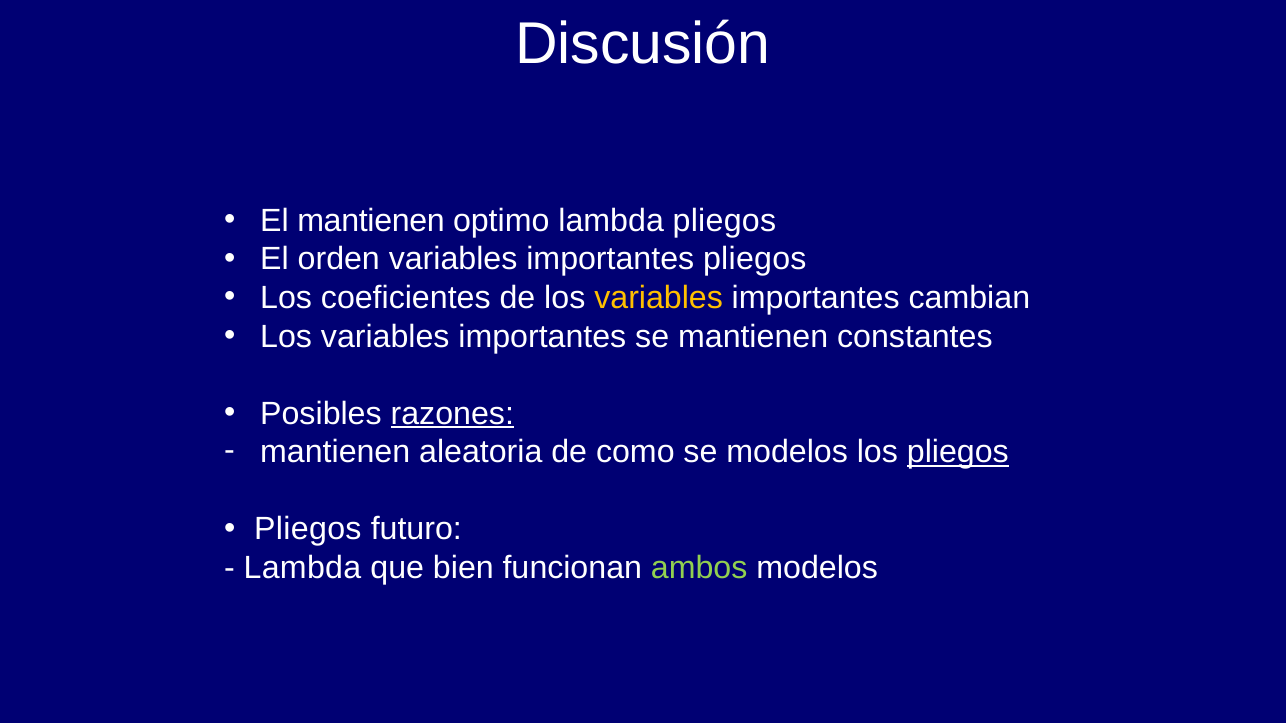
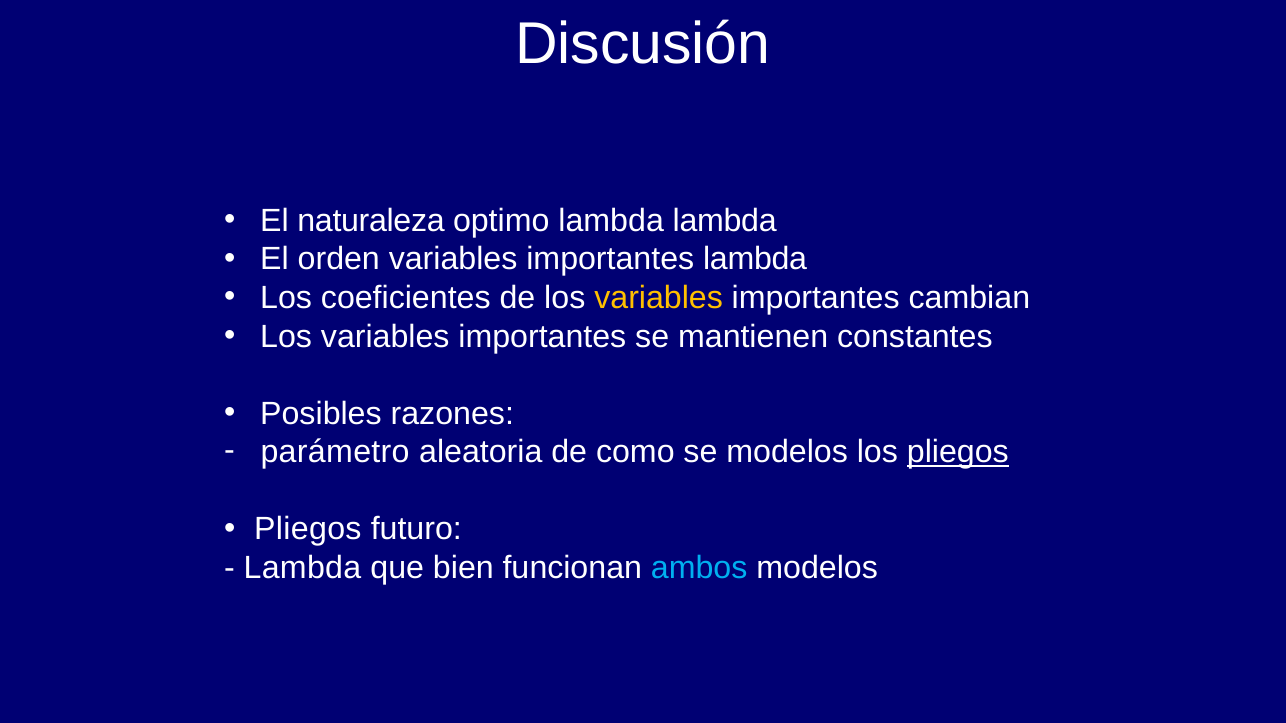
El mantienen: mantienen -> naturaleza (371, 221)
lambda pliegos: pliegos -> lambda (725, 221)
importantes pliegos: pliegos -> lambda (755, 259)
razones underline: present -> none (452, 414)
mantienen: mantienen -> parámetro (335, 452)
ambos colour: light green -> light blue (699, 568)
